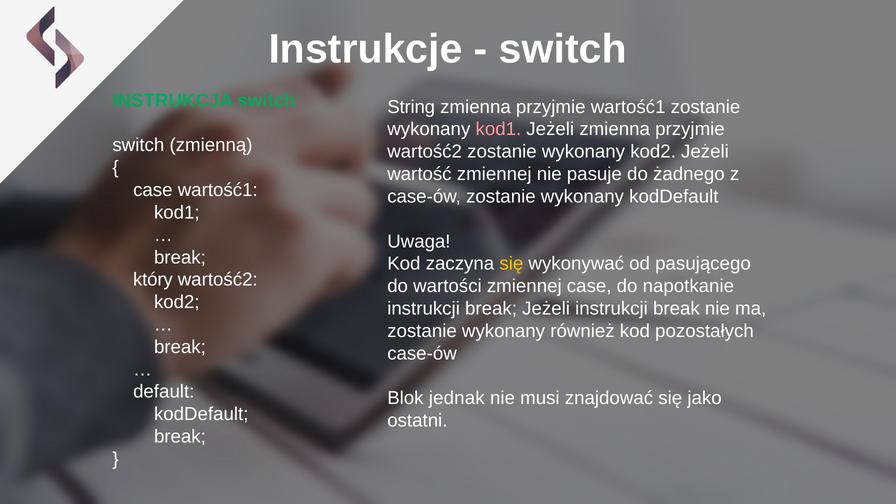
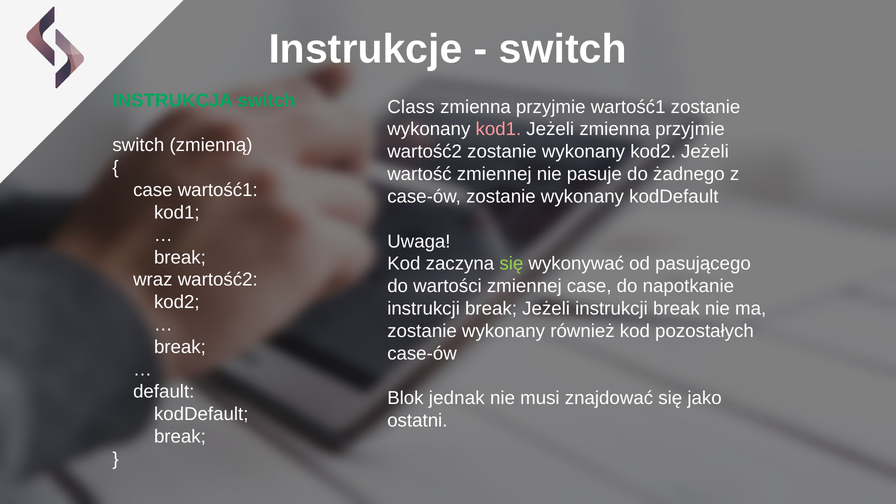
String: String -> Class (411, 107)
się colour: yellow -> light green (511, 264)
który: który -> wraz (153, 280)
